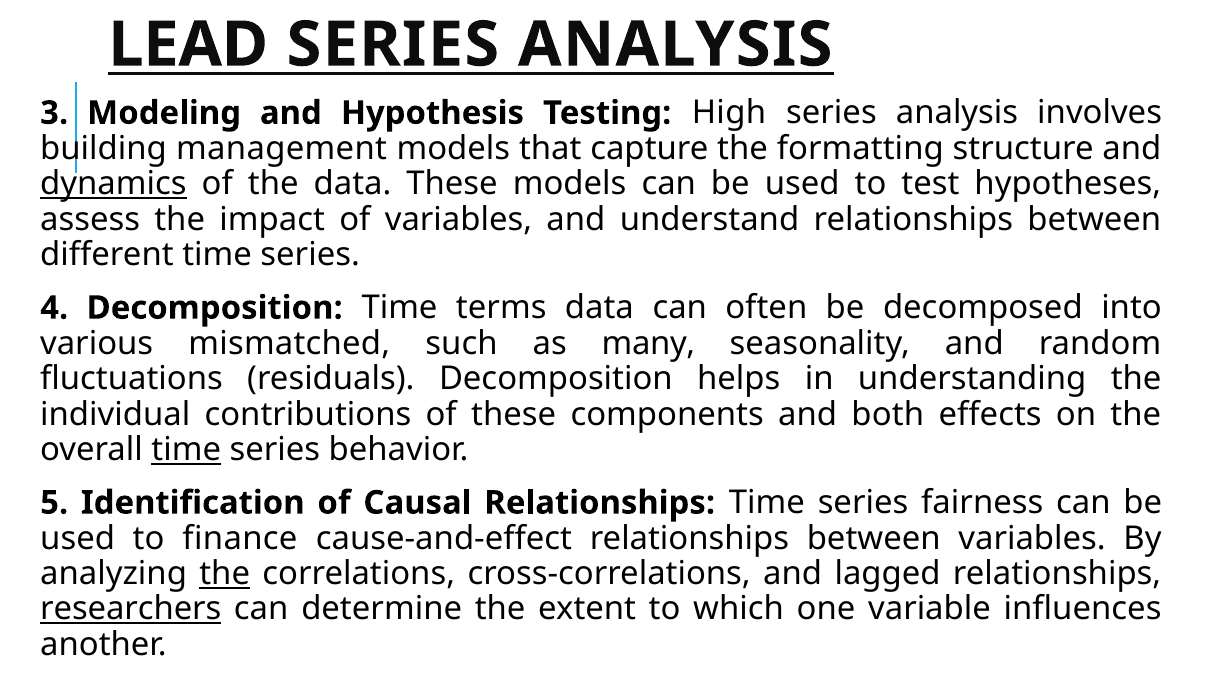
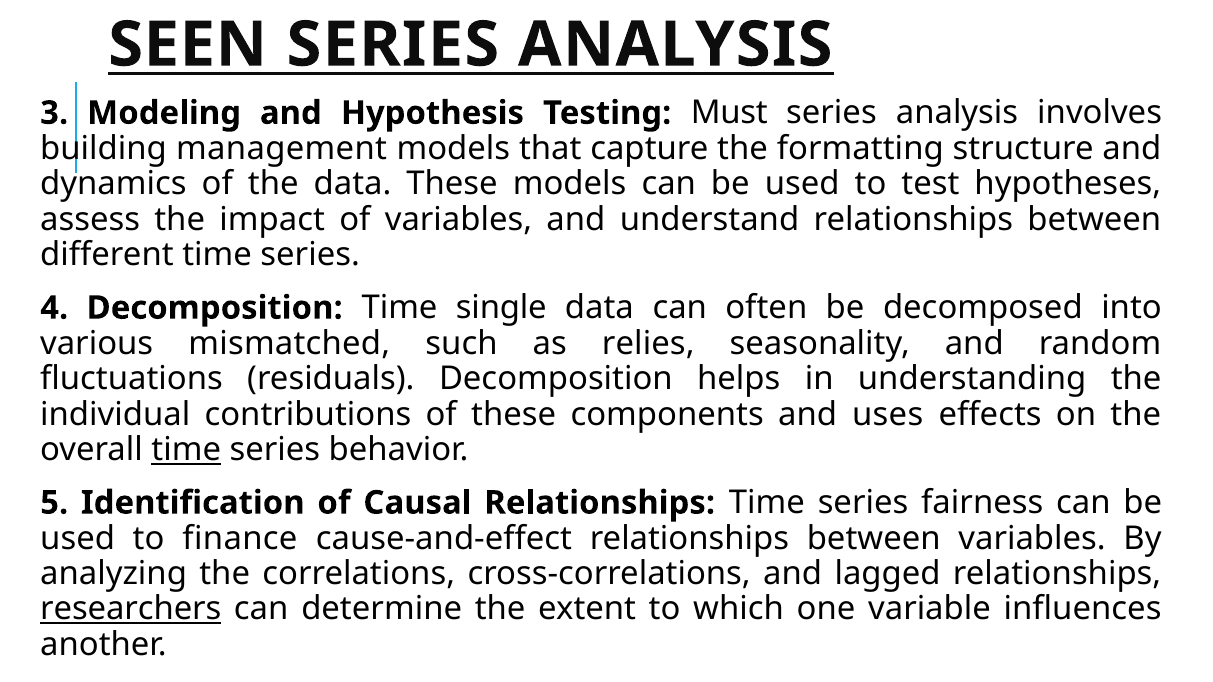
LEAD: LEAD -> SEEN (188, 45)
High: High -> Must (729, 113)
dynamics underline: present -> none (113, 184)
terms: terms -> single (501, 308)
many: many -> relies (648, 343)
both: both -> uses (888, 414)
the underline: present -> none (225, 574)
